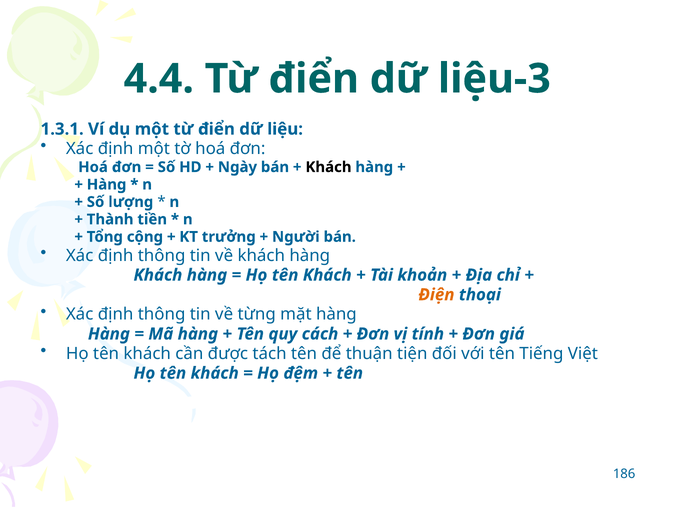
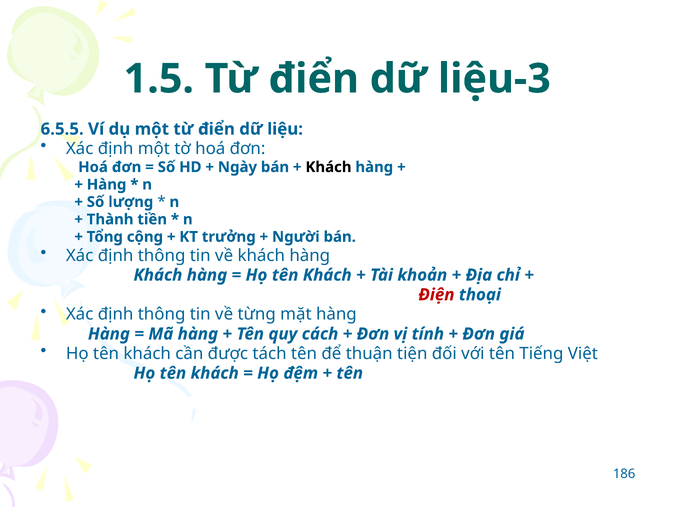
4.4: 4.4 -> 1.5 (159, 79)
1.3.1: 1.3.1 -> 6.5.5 (62, 129)
Điện colour: orange -> red (436, 295)
